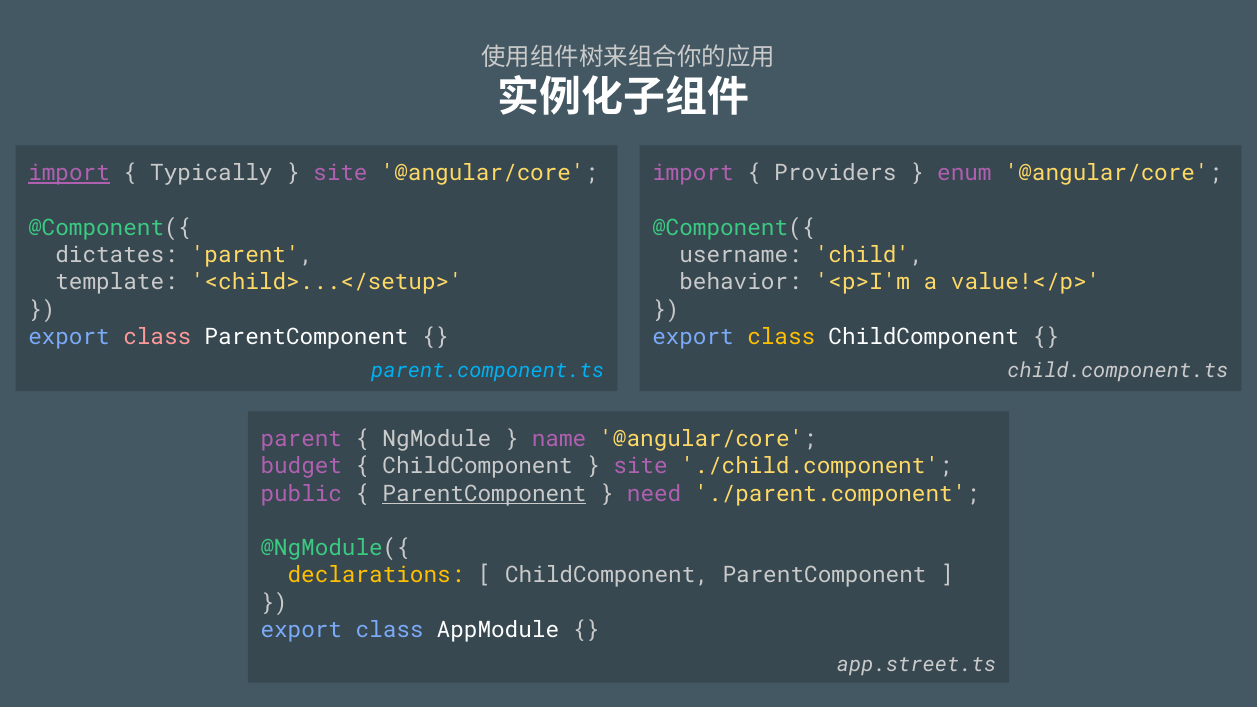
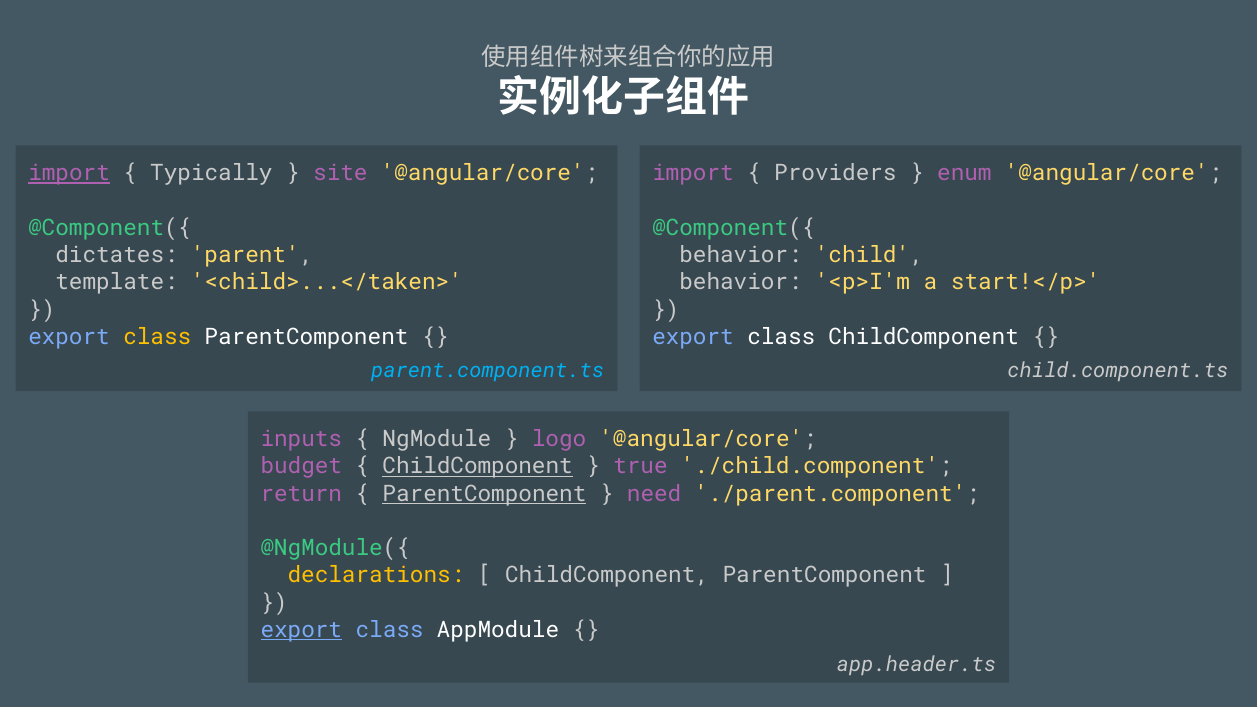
username: username -> behavior (741, 255)
<child>...</setup>: <child>...</setup> -> <child>...</taken> (327, 282)
value!</p>: value!</p> -> start!</p> (1026, 282)
class colour: pink -> yellow (157, 337)
class colour: yellow -> white (781, 337)
parent: parent -> inputs (301, 439)
name: name -> logo (559, 439)
ChildComponent underline: none -> present (478, 467)
site: site -> true (640, 467)
public: public -> return (301, 494)
export underline: none -> present (301, 630)
app.street.ts: app.street.ts -> app.header.ts (916, 665)
